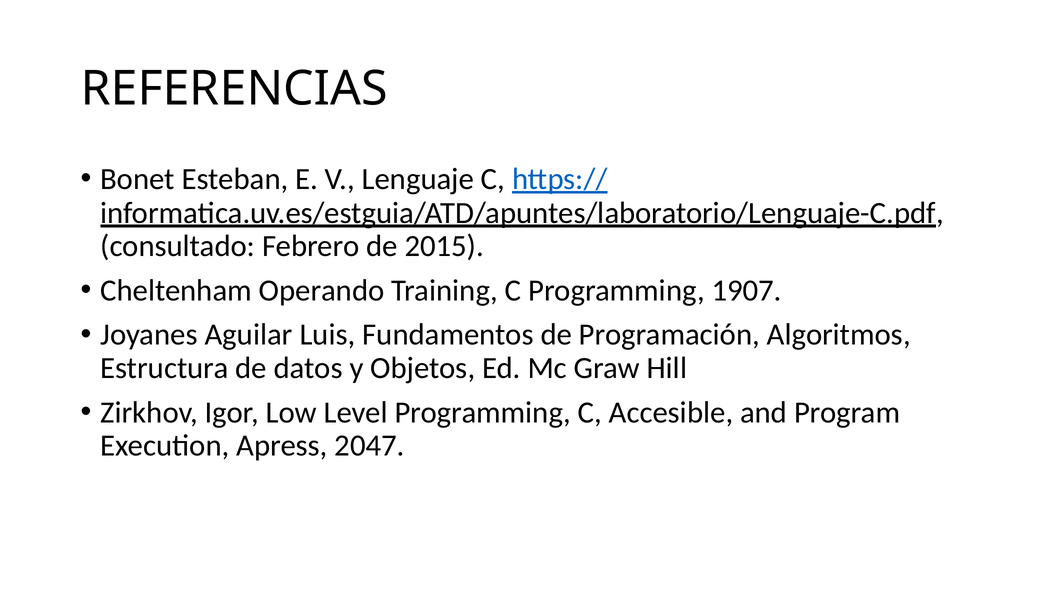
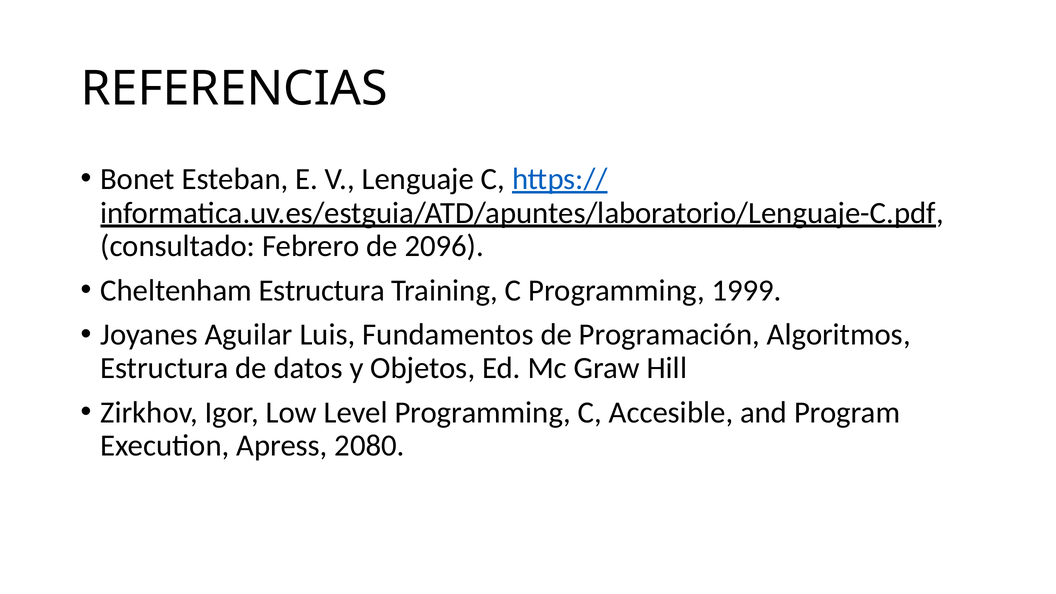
2015: 2015 -> 2096 (444, 246)
Cheltenham Operando: Operando -> Estructura (322, 291)
1907: 1907 -> 1999 (747, 291)
2047: 2047 -> 2080 (370, 446)
